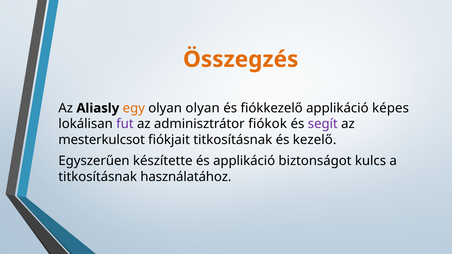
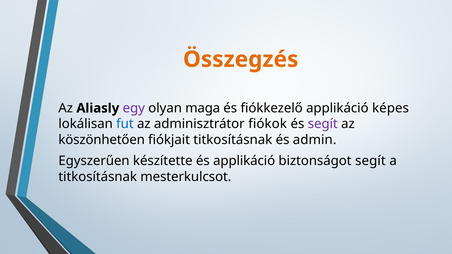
egy colour: orange -> purple (134, 108)
olyan olyan: olyan -> maga (203, 108)
fut colour: purple -> blue (125, 124)
mesterkulcsot: mesterkulcsot -> köszönhetően (102, 140)
kezelő: kezelő -> admin (315, 140)
biztonságot kulcs: kulcs -> segít (370, 161)
használatához: használatához -> mesterkulcsot (186, 177)
